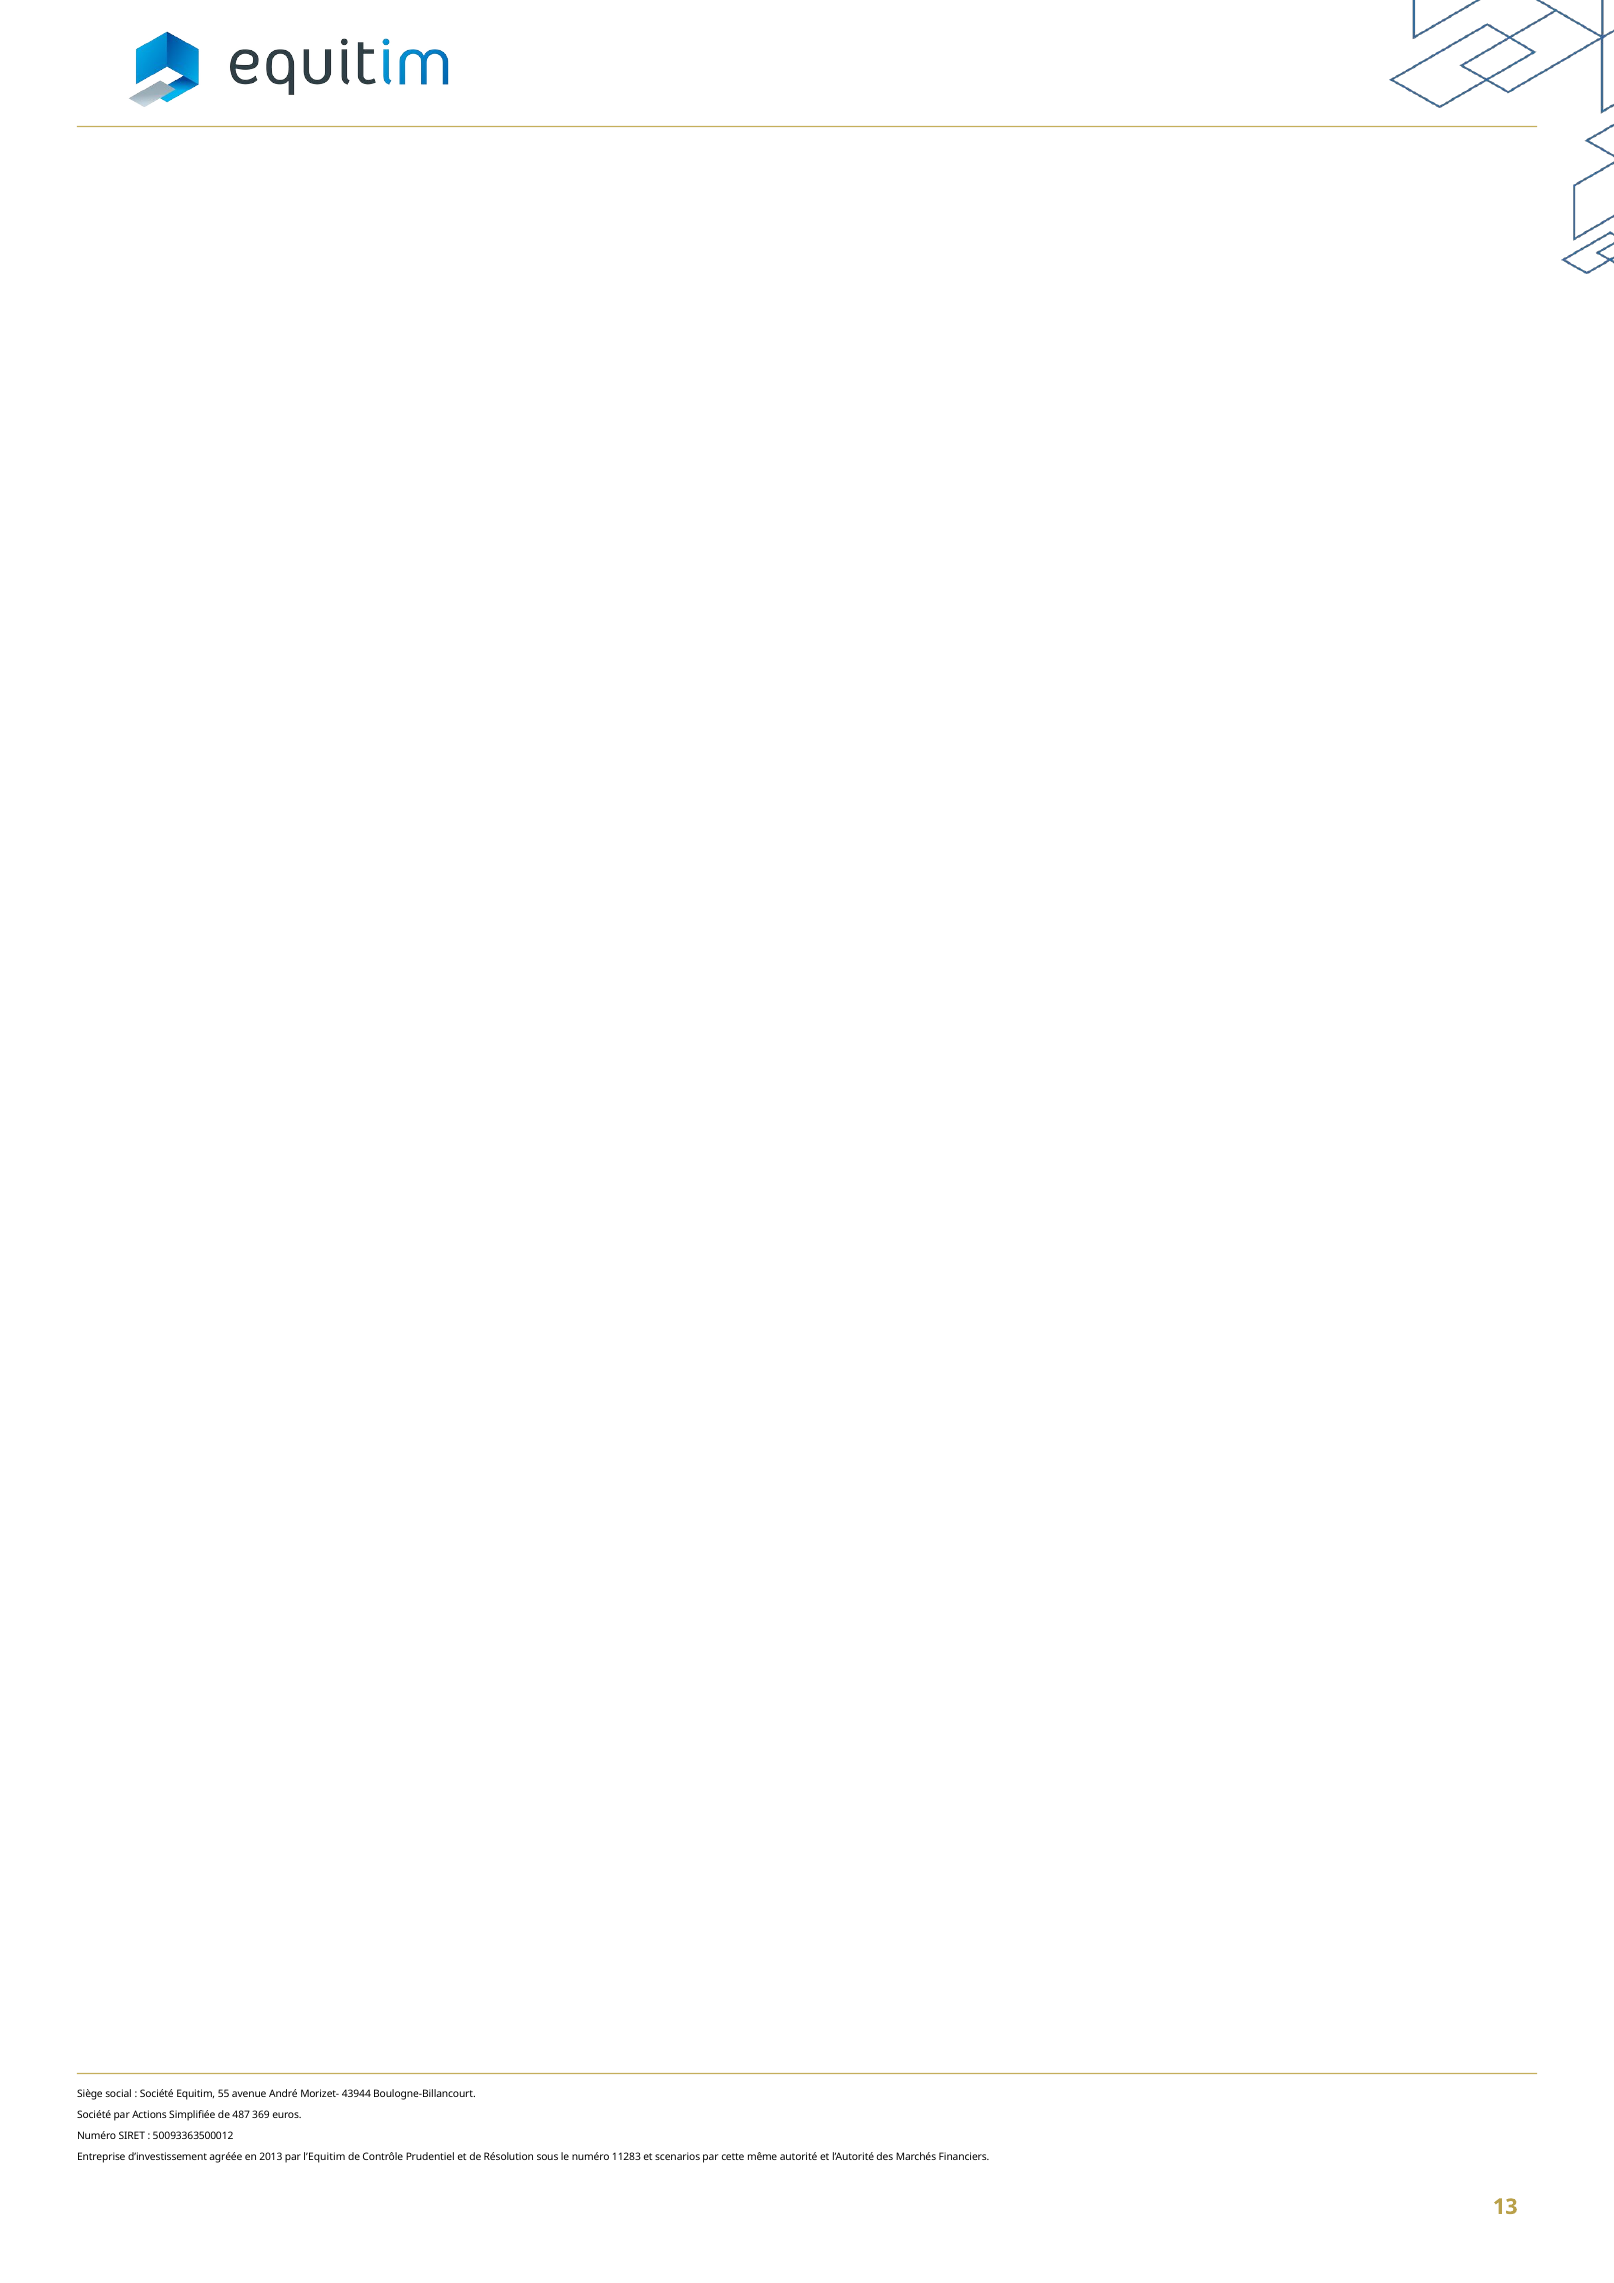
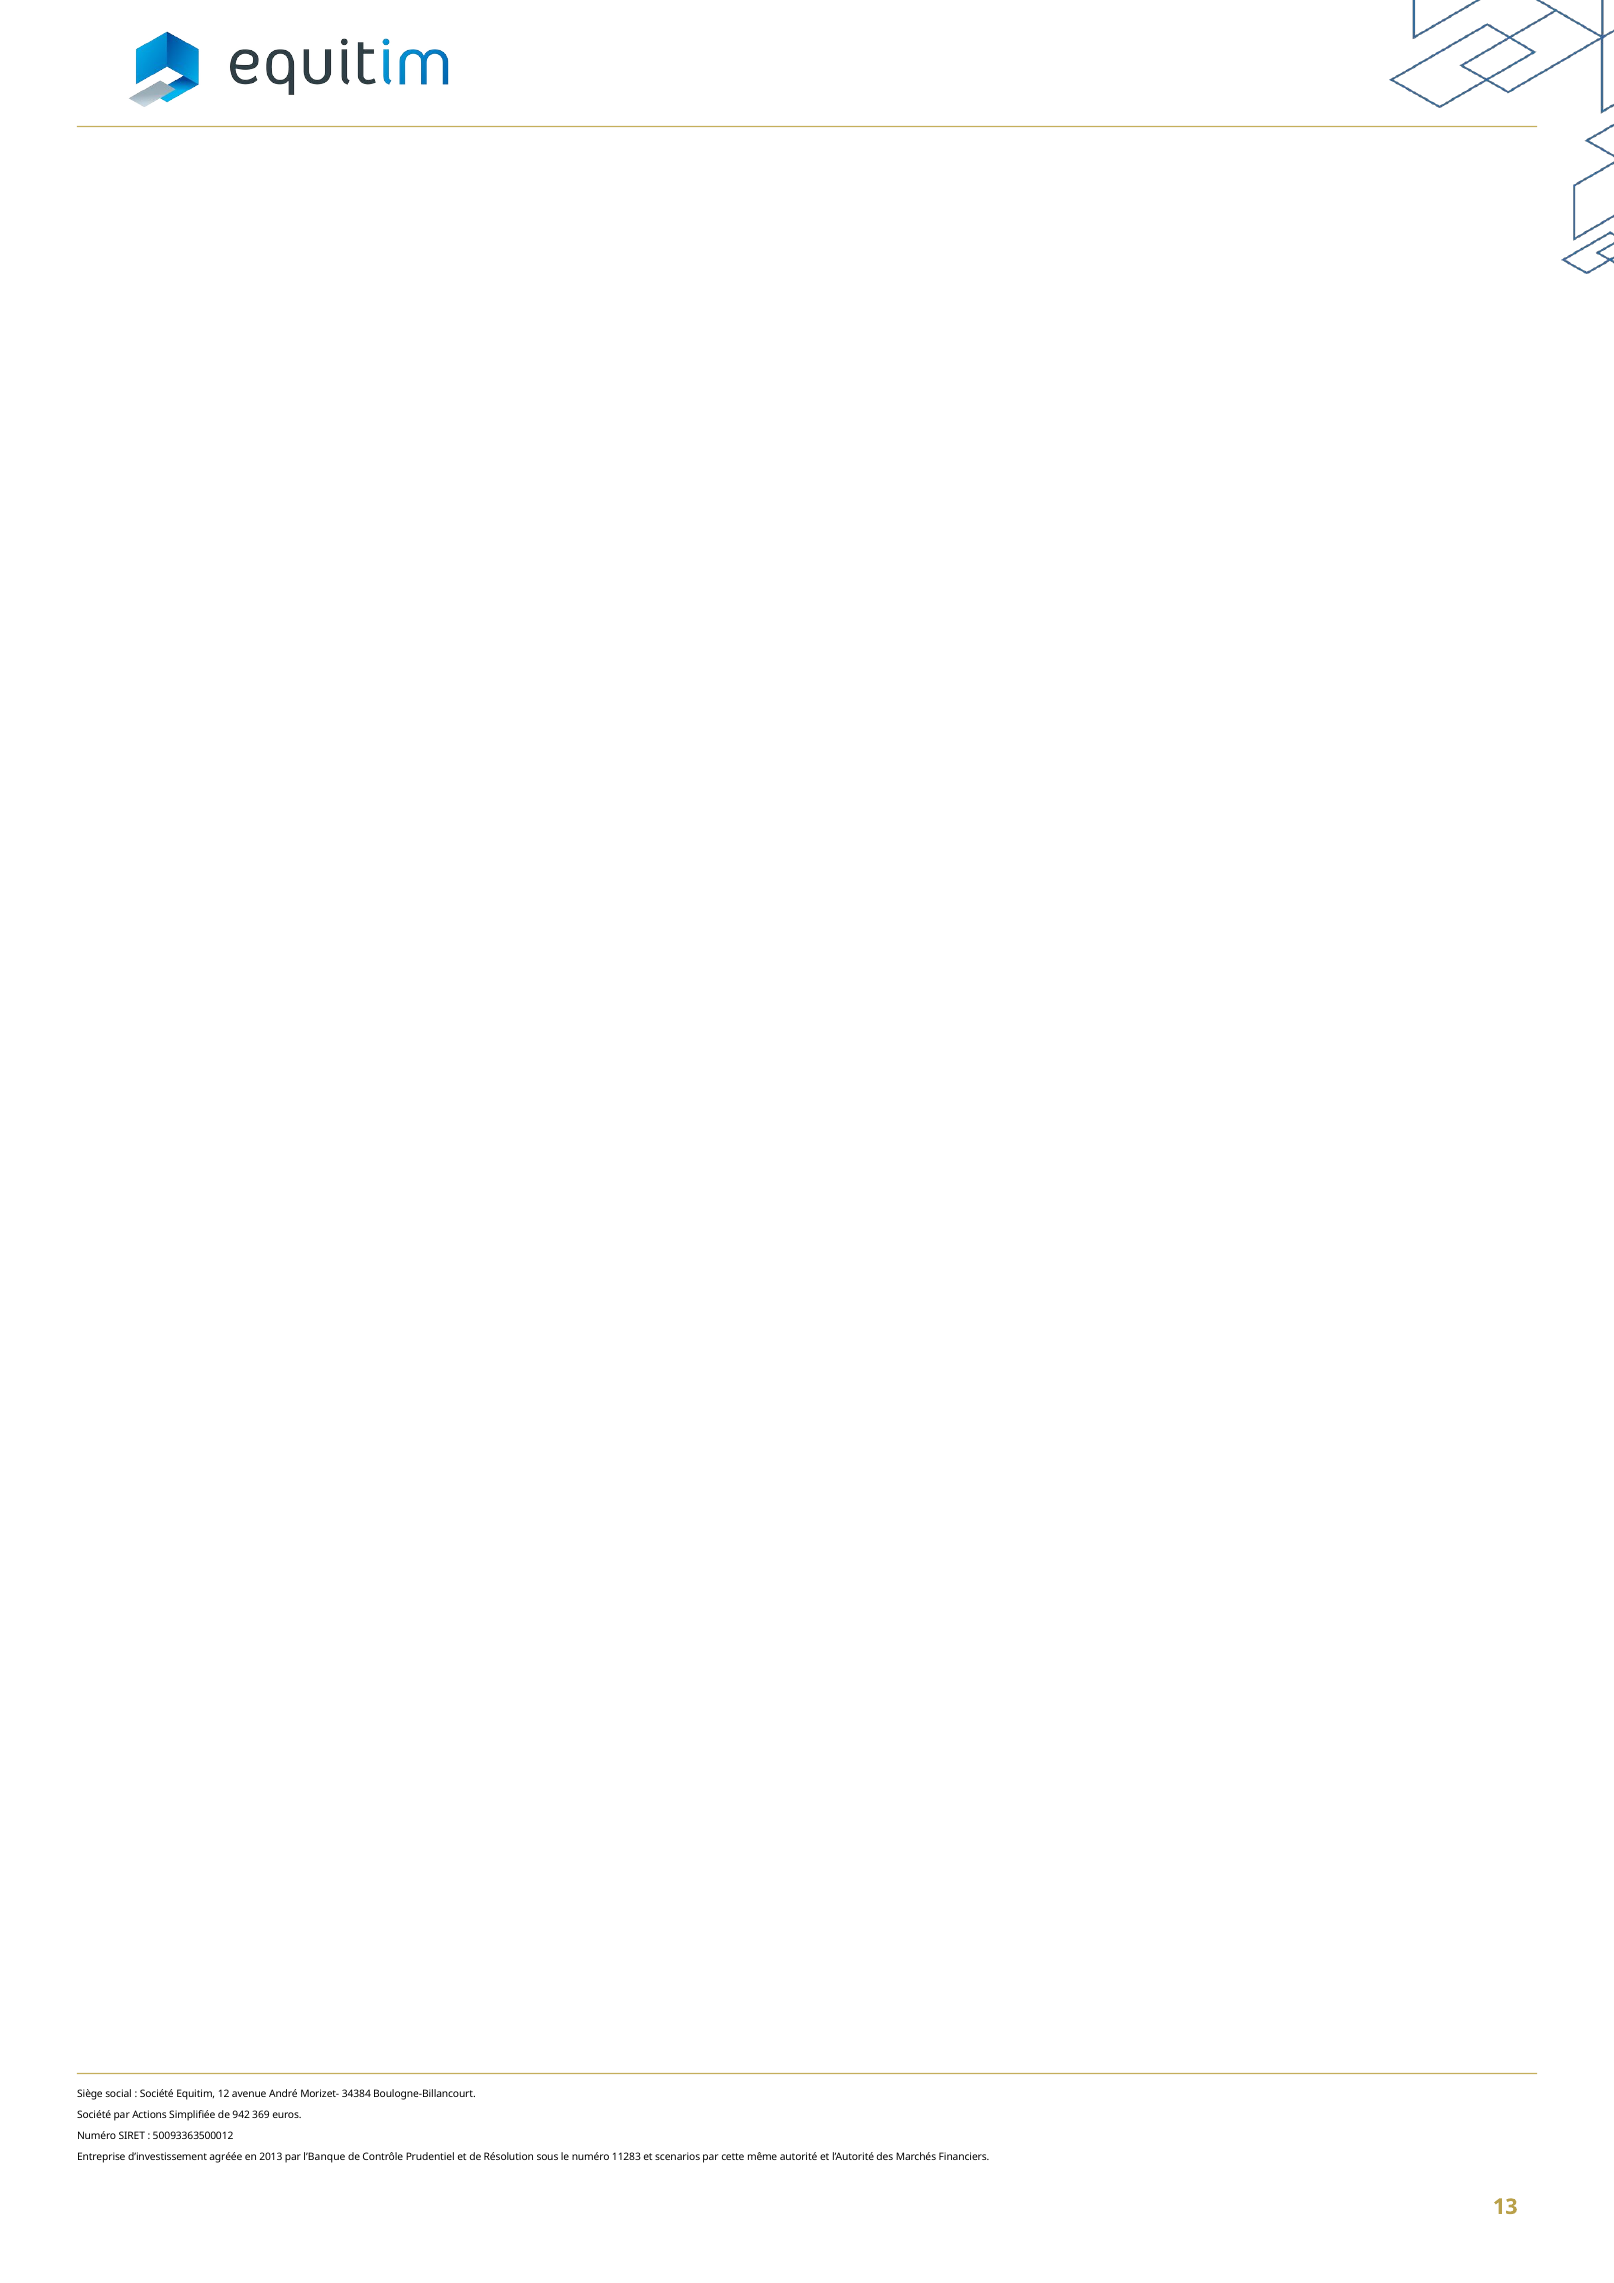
55: 55 -> 12 (224, 2094)
43944: 43944 -> 34384 (356, 2094)
487: 487 -> 942 (241, 2115)
l’Equitim: l’Equitim -> l’Banque (324, 2157)
